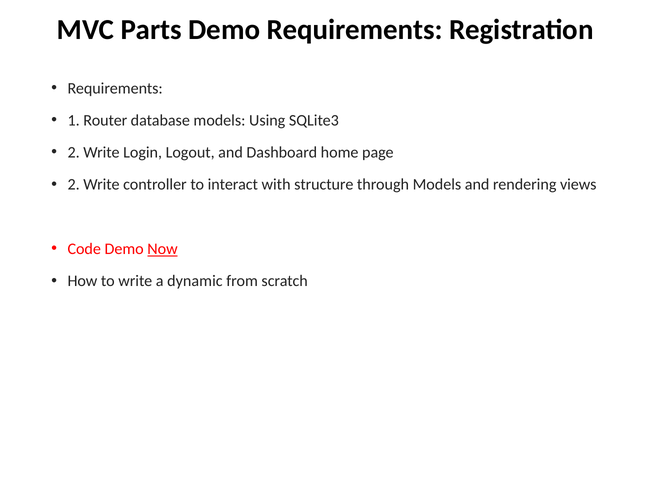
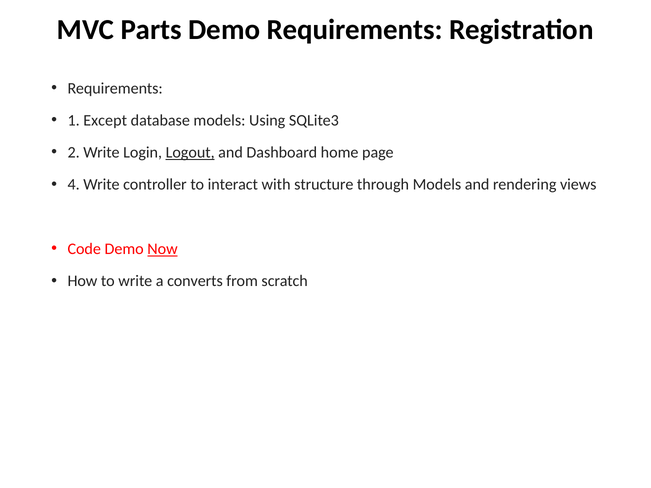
Router: Router -> Except (105, 120)
Logout underline: none -> present (190, 153)
2: 2 -> 4 (74, 185)
dynamic: dynamic -> converts (195, 281)
